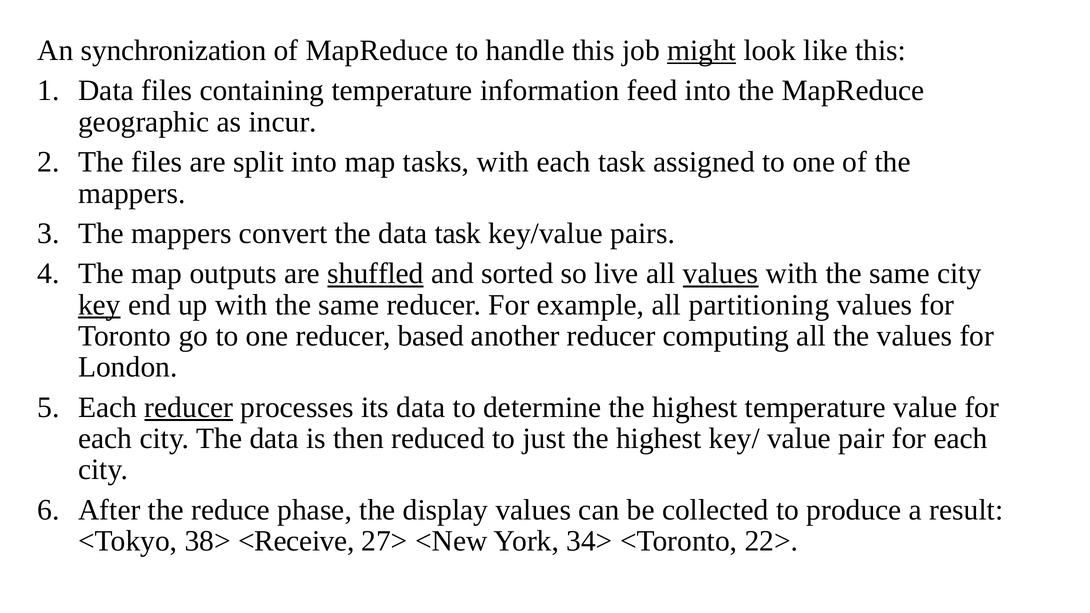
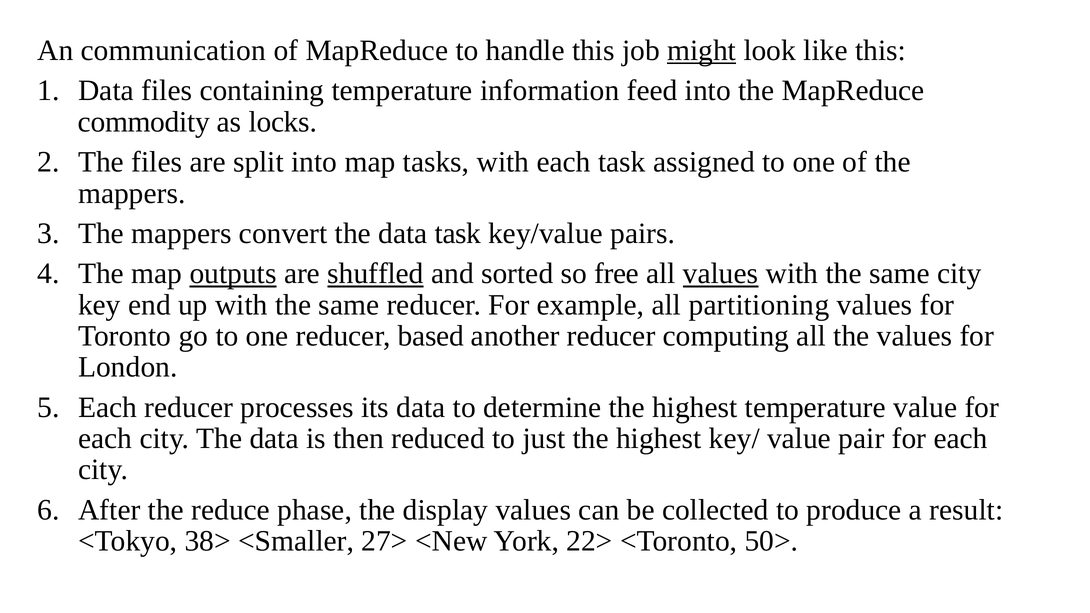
synchronization: synchronization -> communication (173, 51)
geographic: geographic -> commodity (144, 122)
incur: incur -> locks (283, 122)
outputs underline: none -> present (233, 274)
live: live -> free (617, 274)
key underline: present -> none (99, 305)
reducer underline: present -> none (189, 407)
<Receive: <Receive -> <Smaller (296, 541)
34>: 34> -> 22> (589, 541)
22>: 22> -> 50> (771, 541)
